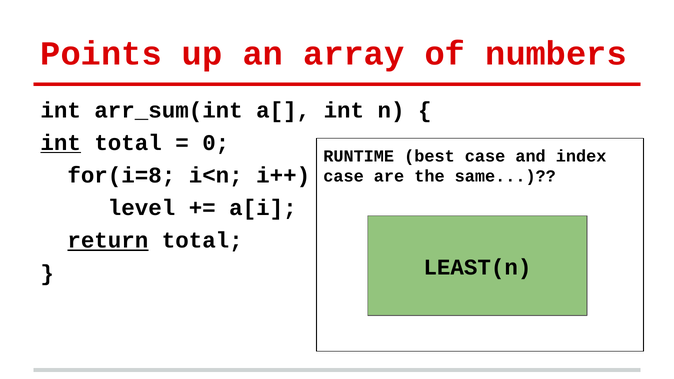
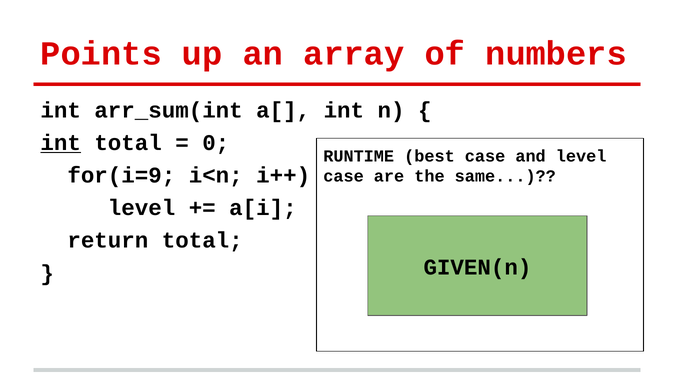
and index: index -> level (581, 156)
for(i=8: for(i=8 -> for(i=9 (121, 175)
return underline: present -> none (108, 241)
LEAST(n: LEAST(n -> GIVEN(n (477, 267)
